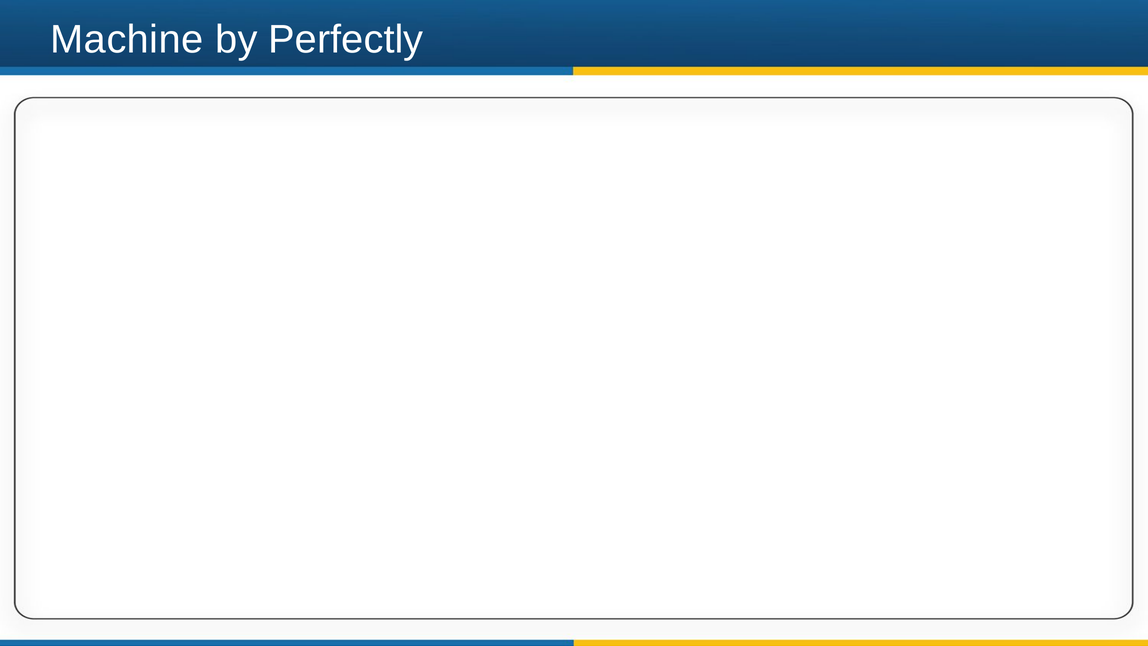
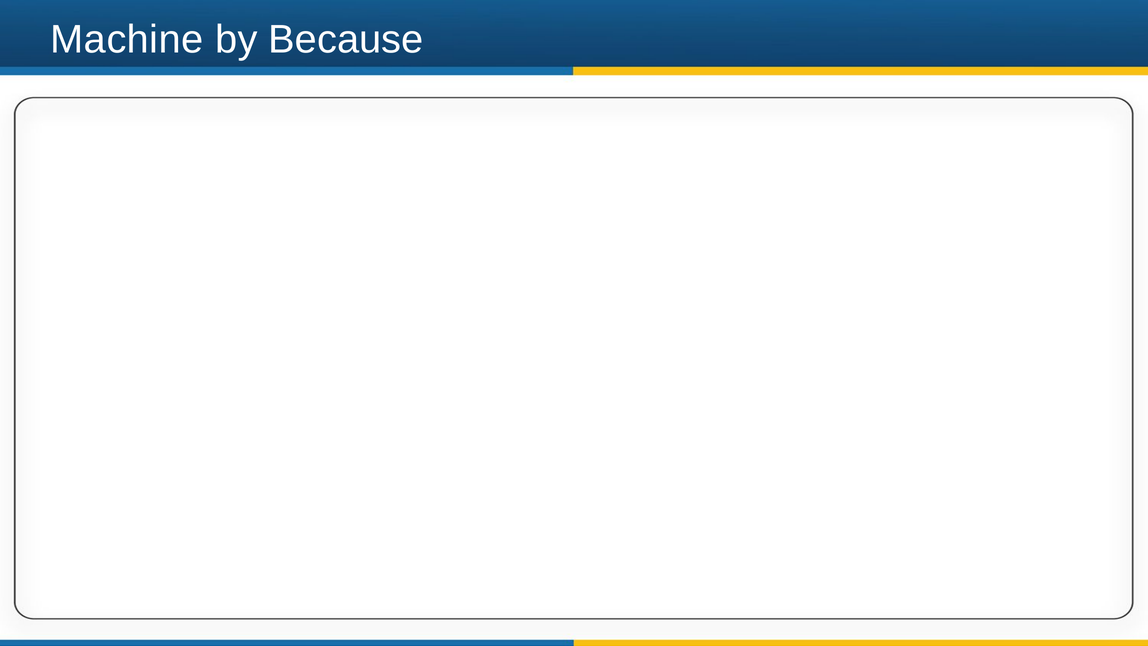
Perfectly: Perfectly -> Because (346, 40)
